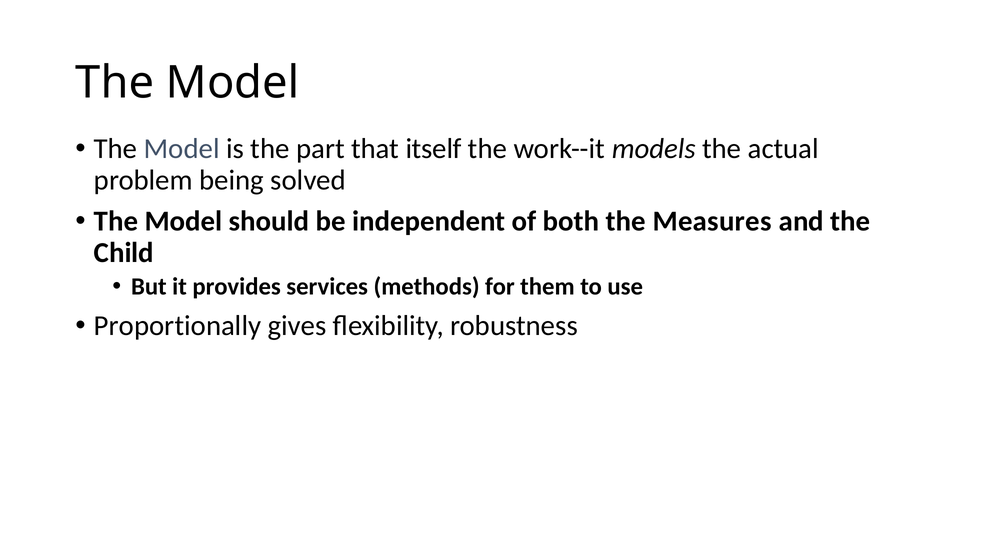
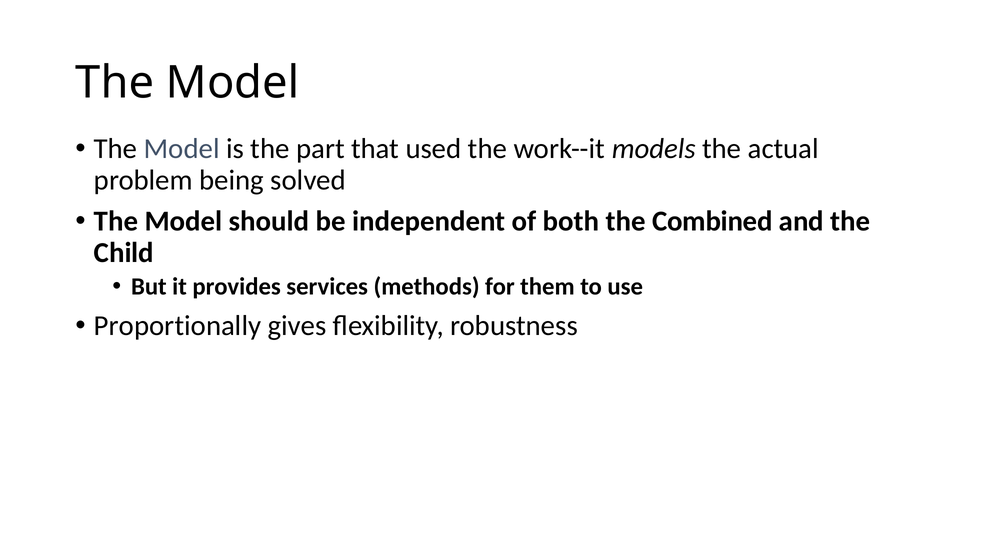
itself: itself -> used (434, 149)
Measures: Measures -> Combined (712, 222)
